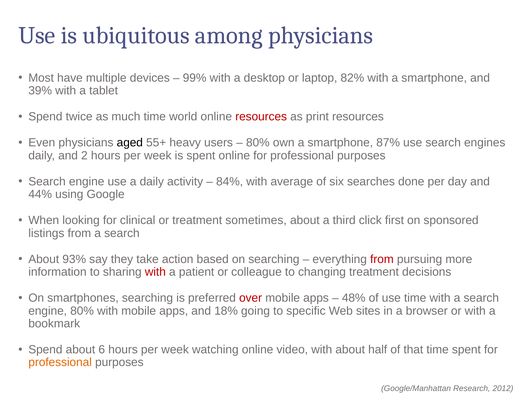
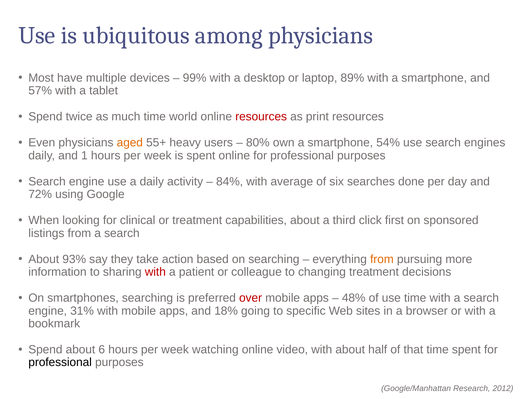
82%: 82% -> 89% (352, 78)
39%: 39% -> 57% (40, 91)
aged colour: black -> orange (130, 143)
87%: 87% -> 54% (388, 143)
2: 2 -> 1 (84, 155)
44%: 44% -> 72% (40, 194)
sometimes: sometimes -> capabilities (256, 220)
from colour: red -> orange (382, 259)
engine 80%: 80% -> 31% (82, 311)
professional colour: orange -> black (60, 362)
